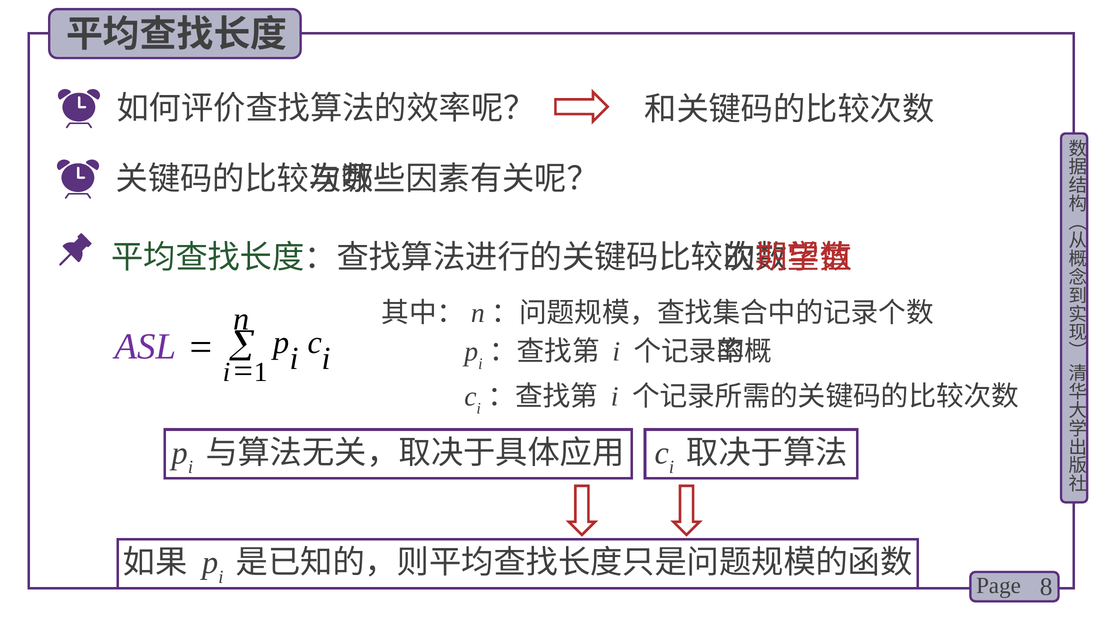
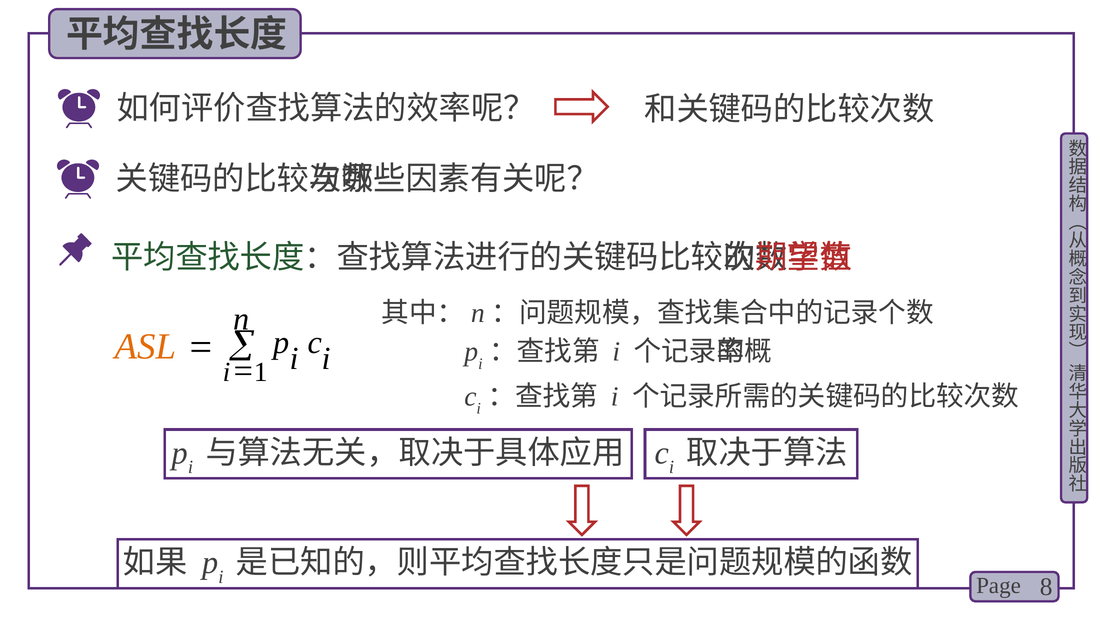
ASL colour: purple -> orange (145, 347)
